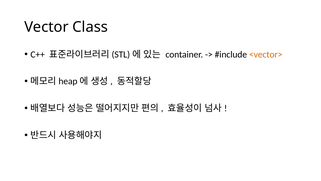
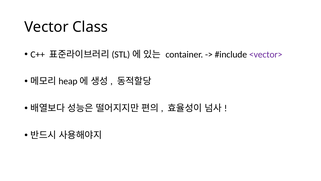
<vector> colour: orange -> purple (266, 54)
